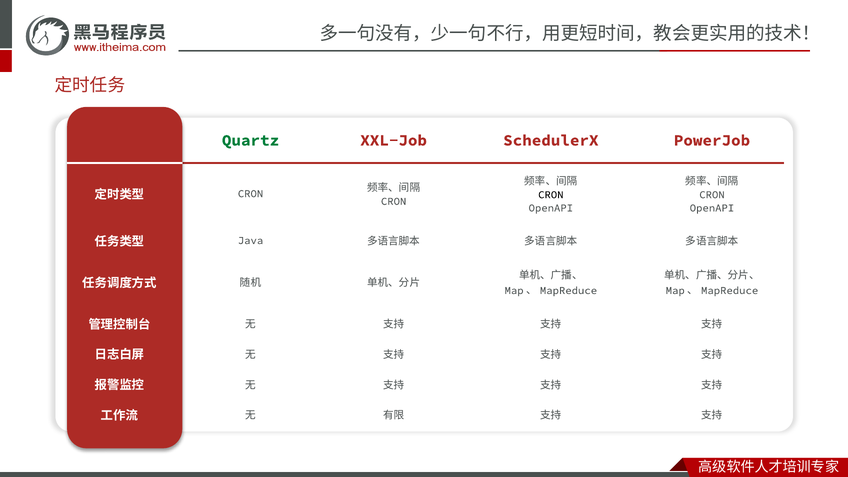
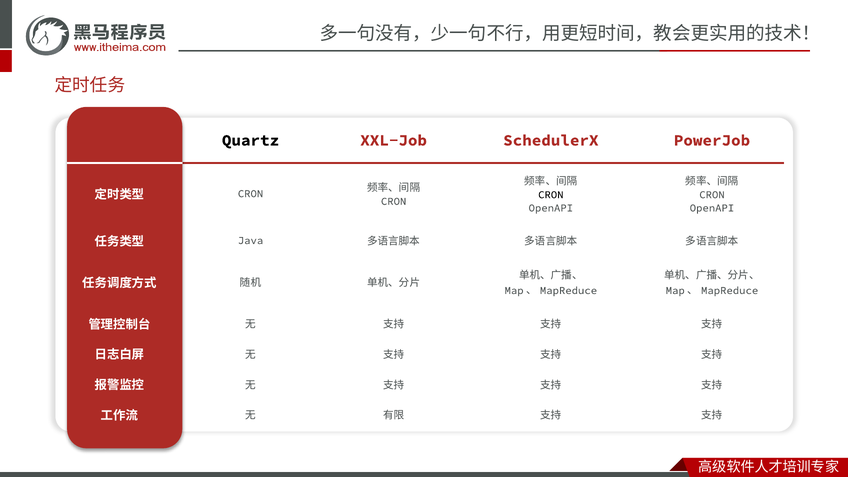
Quartz colour: green -> black (251, 140)
